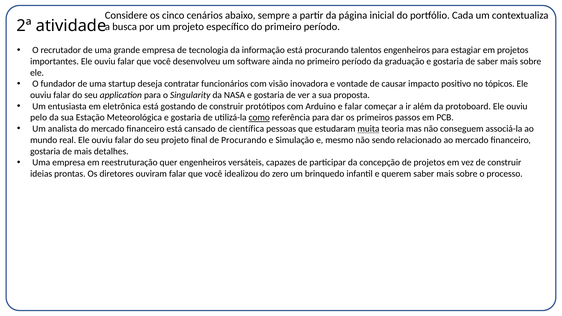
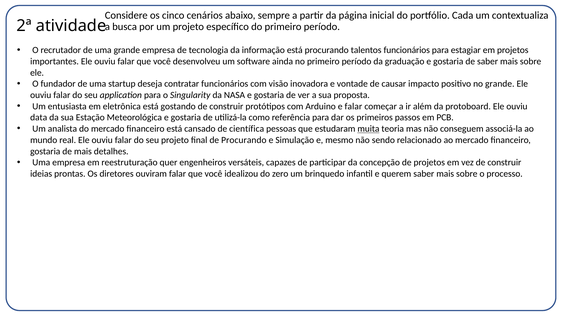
talentos engenheiros: engenheiros -> funcionários (407, 50)
no tópicos: tópicos -> grande (500, 84)
pelo: pelo -> data (39, 118)
como underline: present -> none (259, 118)
